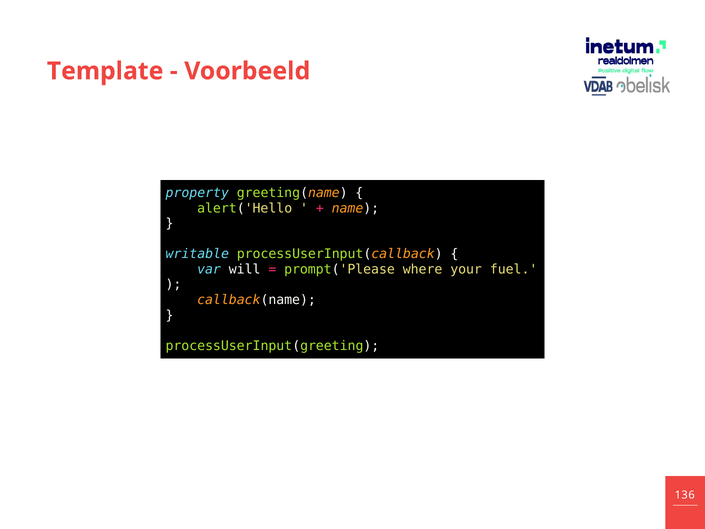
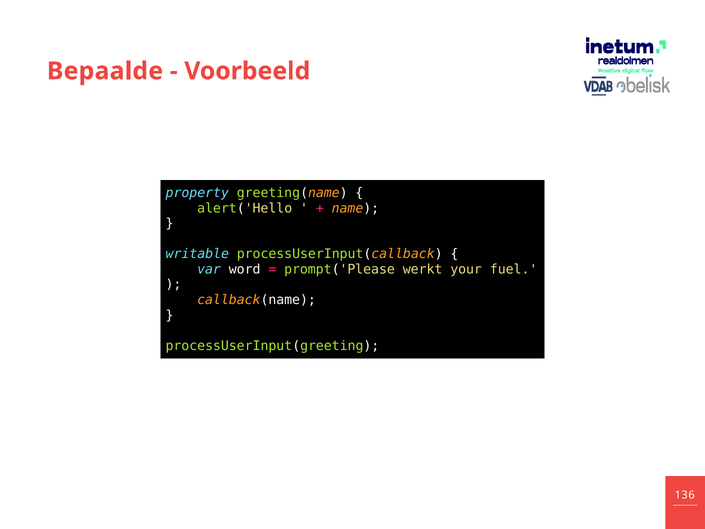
Template: Template -> Bepaalde (105, 71)
will: will -> word (245, 269)
where: where -> werkt (423, 269)
